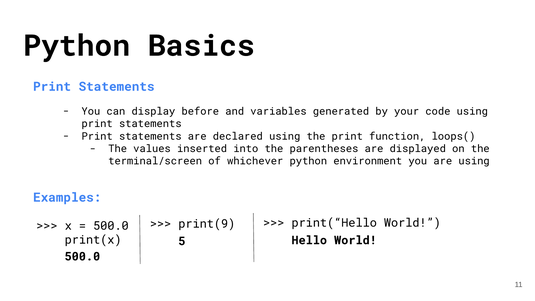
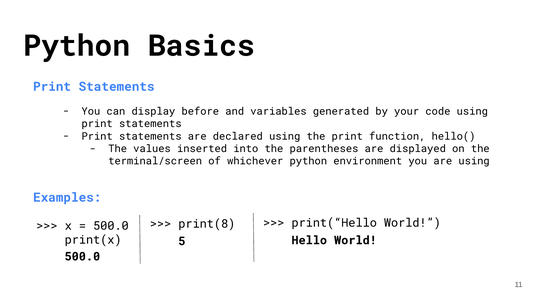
loops(: loops( -> hello( (454, 136)
print(9: print(9 -> print(8 (207, 224)
